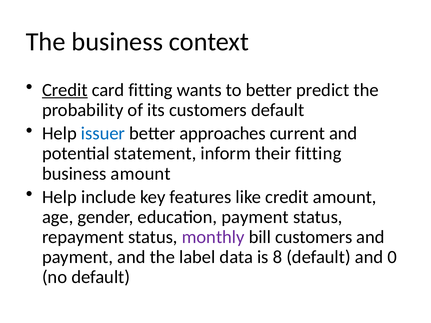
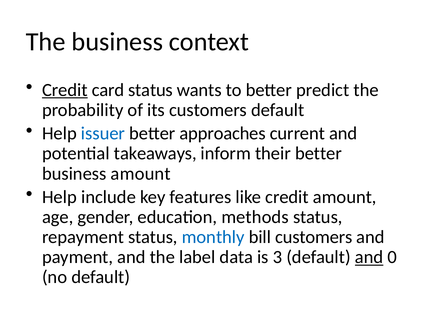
card fitting: fitting -> status (151, 90)
statement: statement -> takeaways (155, 154)
their fitting: fitting -> better (318, 154)
education payment: payment -> methods (255, 217)
monthly colour: purple -> blue (213, 237)
8: 8 -> 3 (277, 257)
and underline: none -> present (369, 257)
